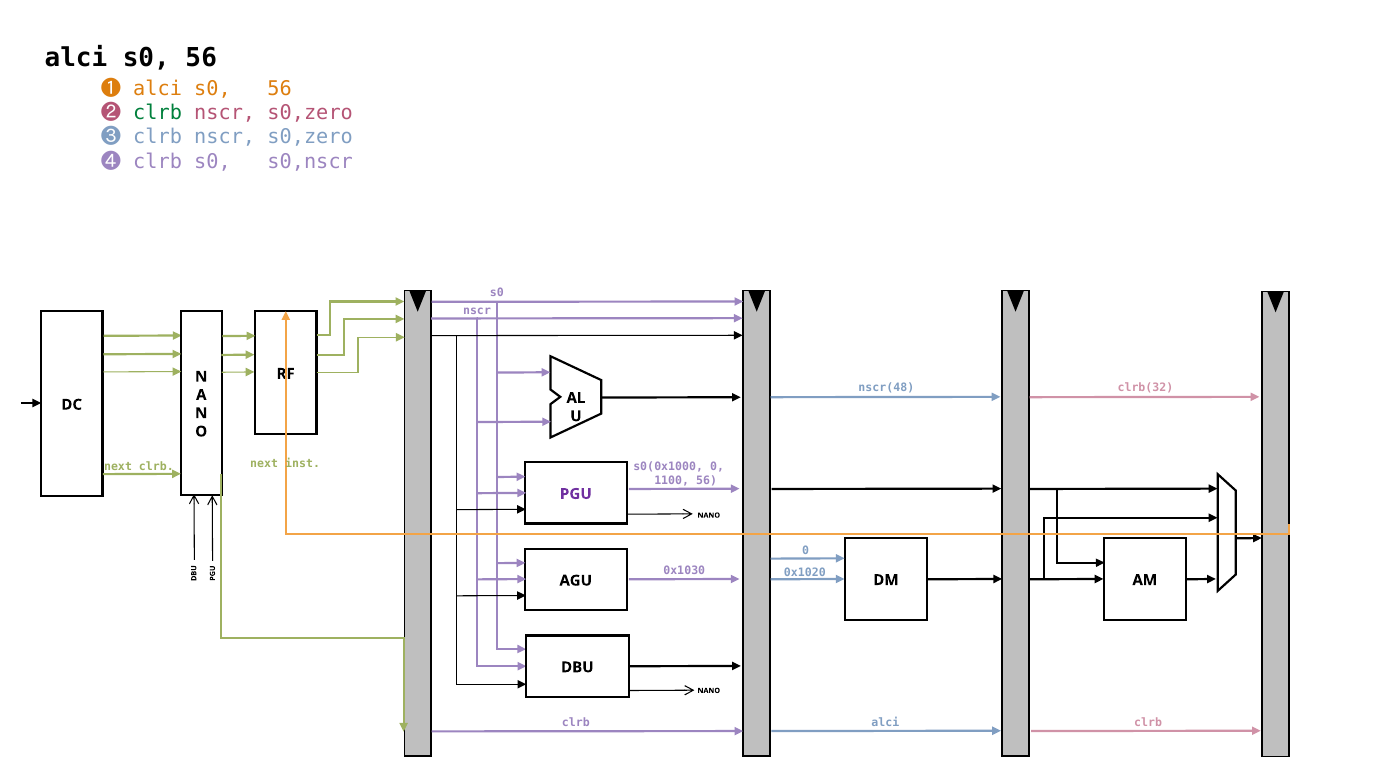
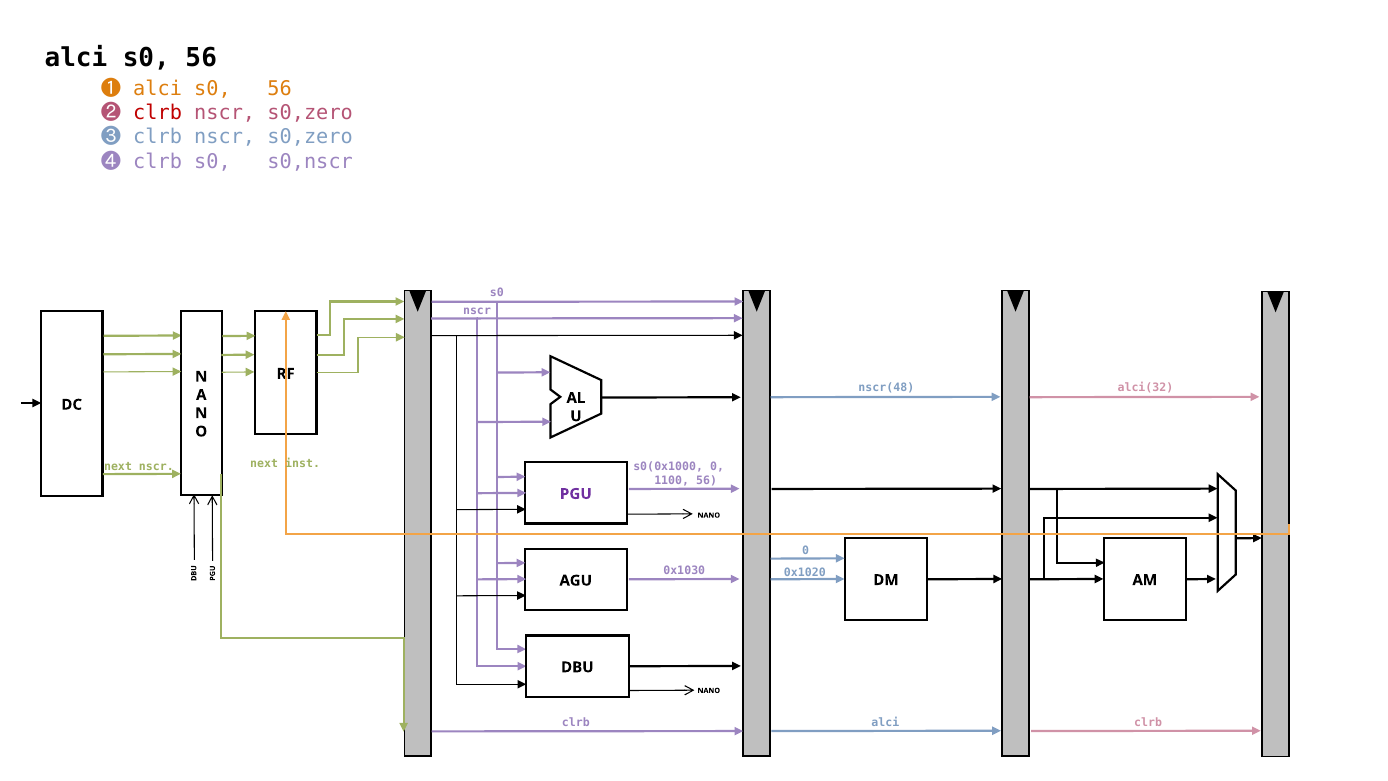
clrb colour: green -> red (158, 113)
clrb(32: clrb(32 -> alci(32 (1145, 387)
next clrb: clrb -> nscr (156, 466)
